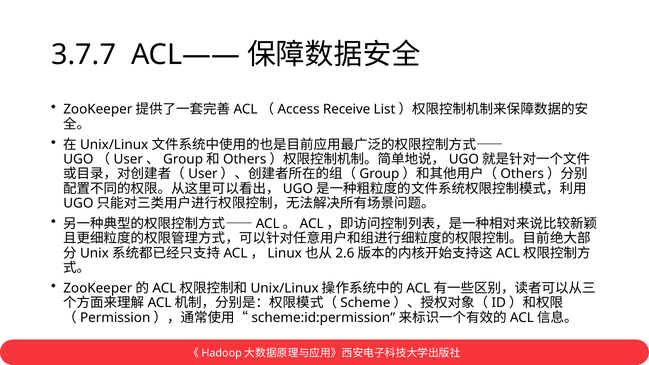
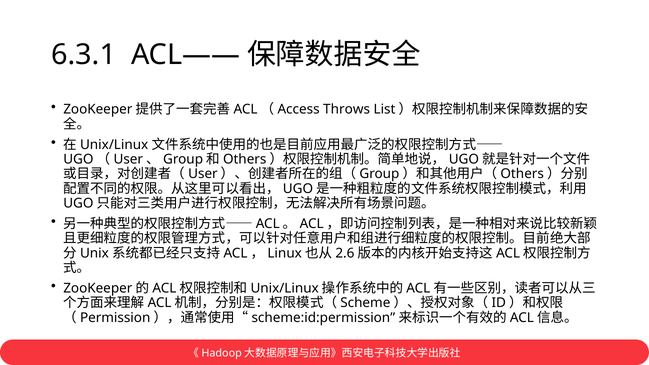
3.7.7: 3.7.7 -> 6.3.1 (84, 55)
Receive: Receive -> Throws (347, 109)
